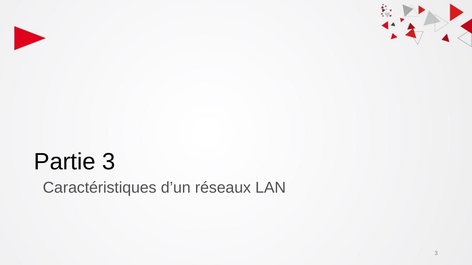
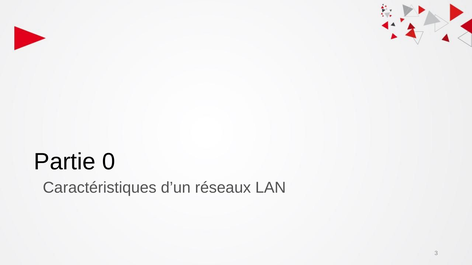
Partie 3: 3 -> 0 (109, 162)
